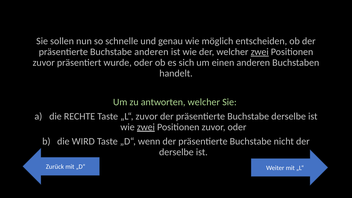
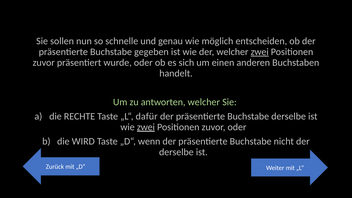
Buchstabe anderen: anderen -> gegeben (151, 52)
„L“ zuvor: zuvor -> dafür (147, 116)
